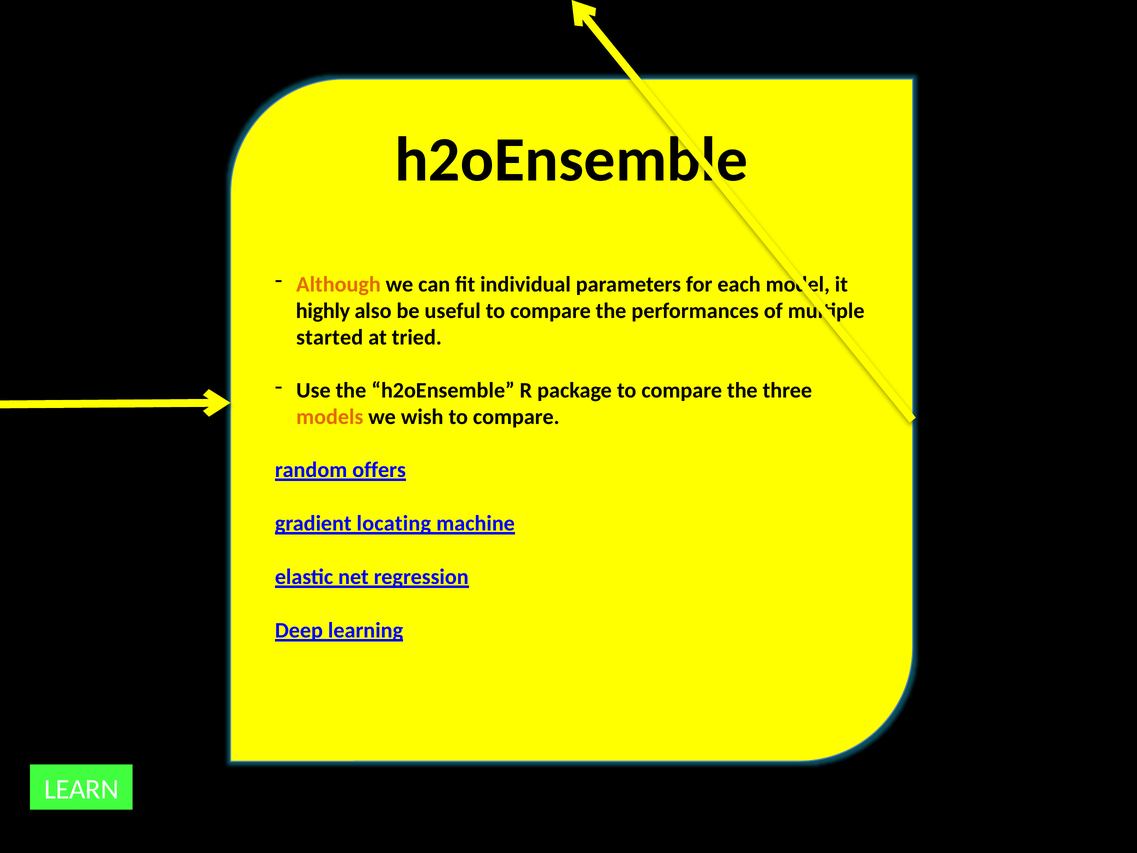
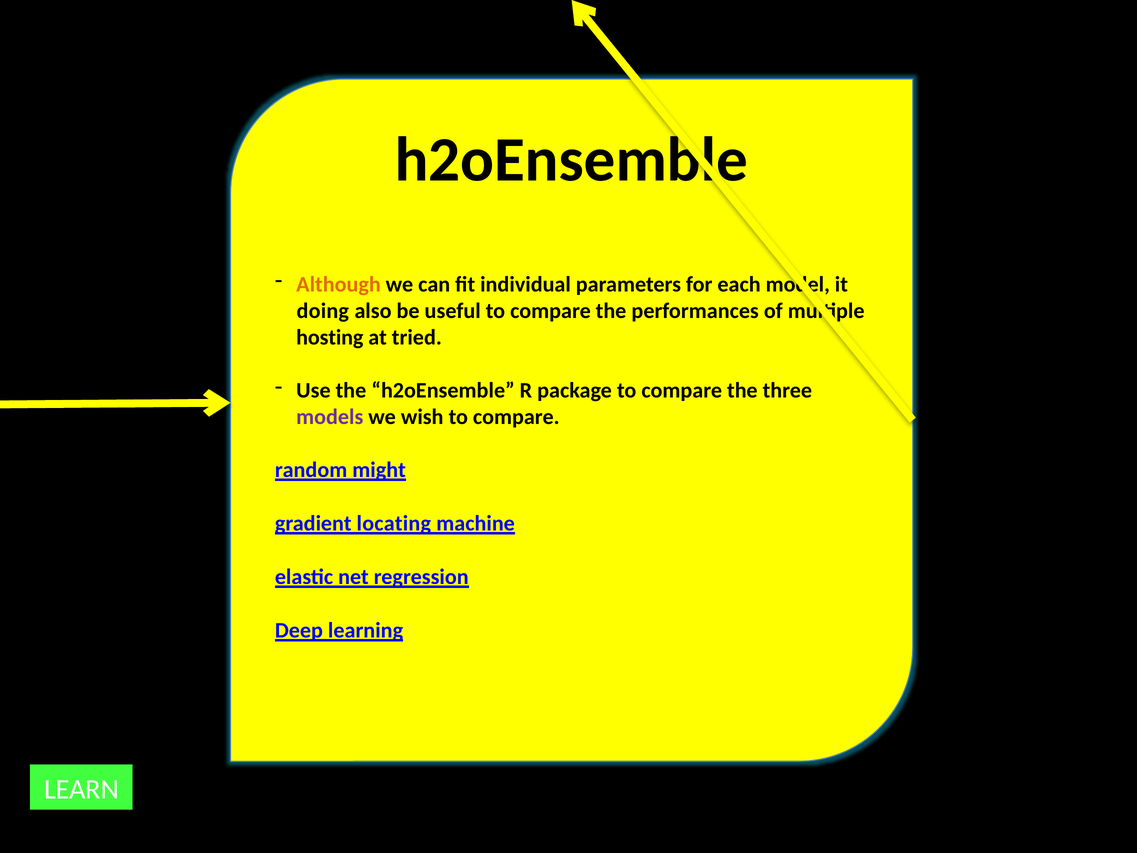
highly: highly -> doing (323, 311)
started: started -> hosting (330, 337)
models colour: orange -> purple (330, 417)
offers: offers -> might (379, 470)
